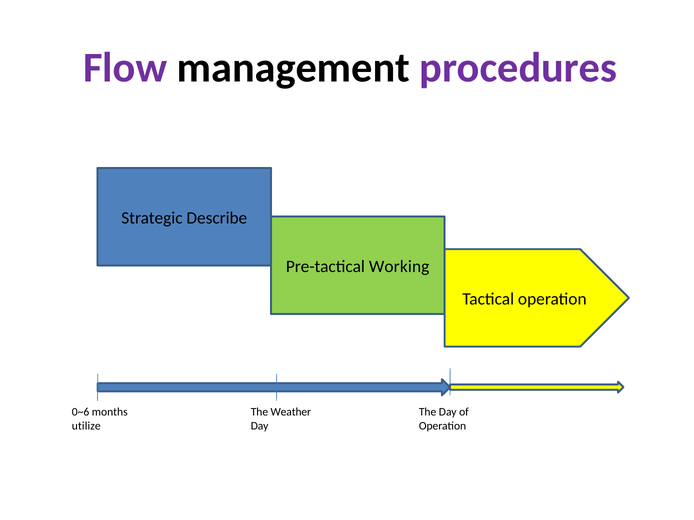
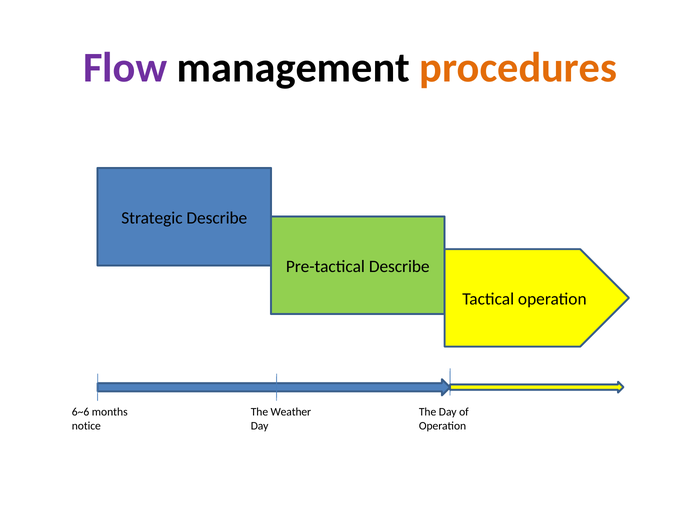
procedures colour: purple -> orange (518, 68)
Pre-tactical Working: Working -> Describe (399, 267)
0~6: 0~6 -> 6~6 (81, 412)
utilize: utilize -> notice (86, 426)
